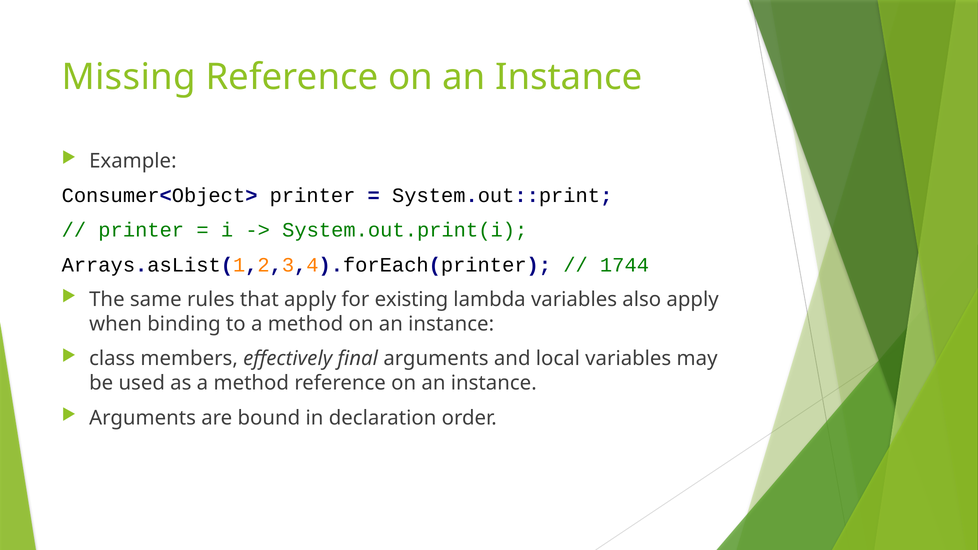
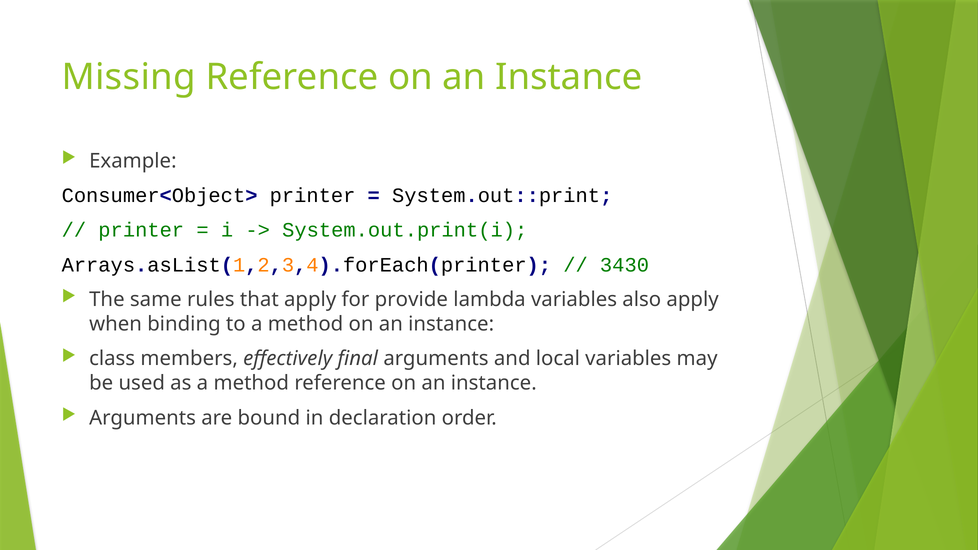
1744: 1744 -> 3430 (624, 265)
existing: existing -> provide (411, 300)
